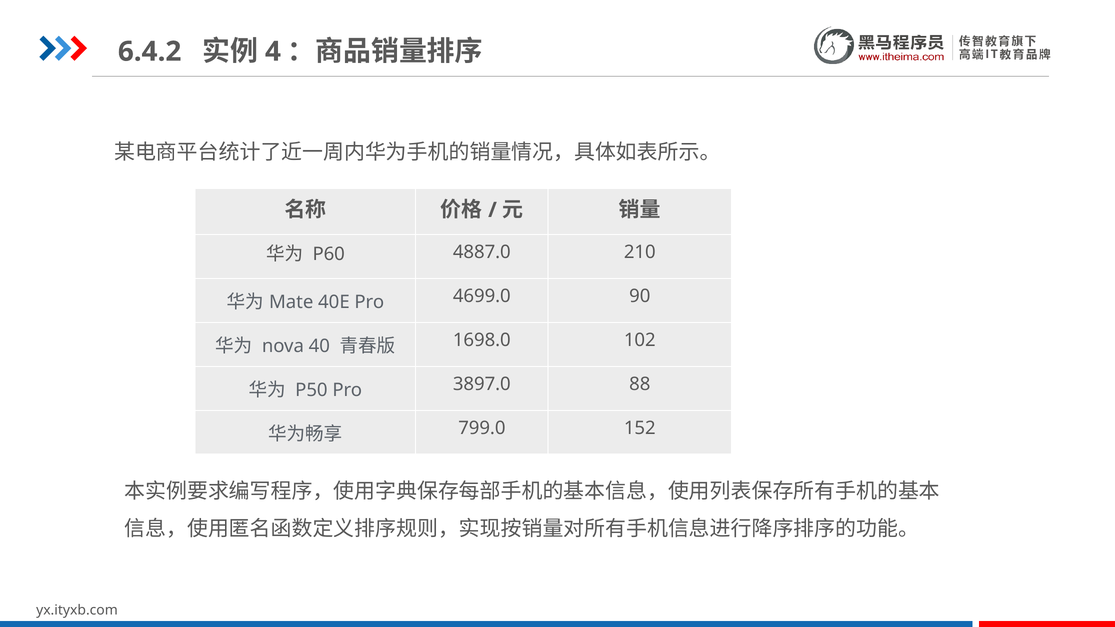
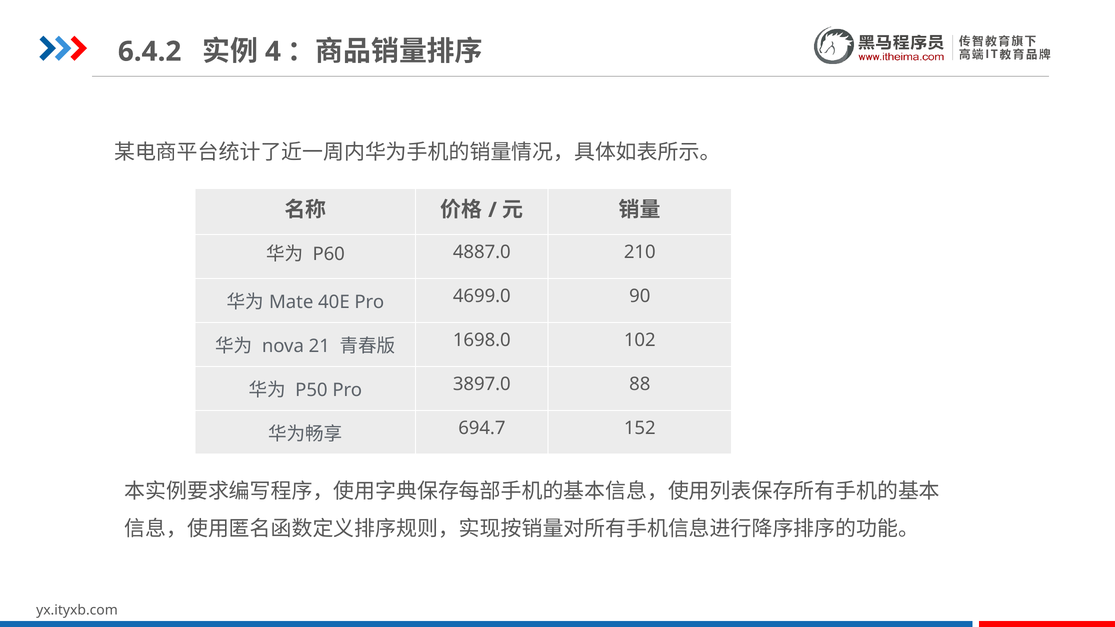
40: 40 -> 21 (319, 346)
799.0: 799.0 -> 694.7 (482, 428)
